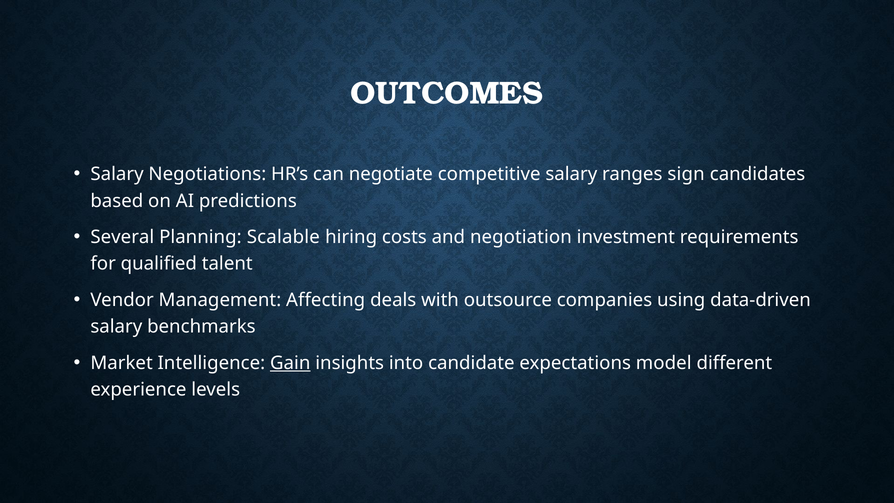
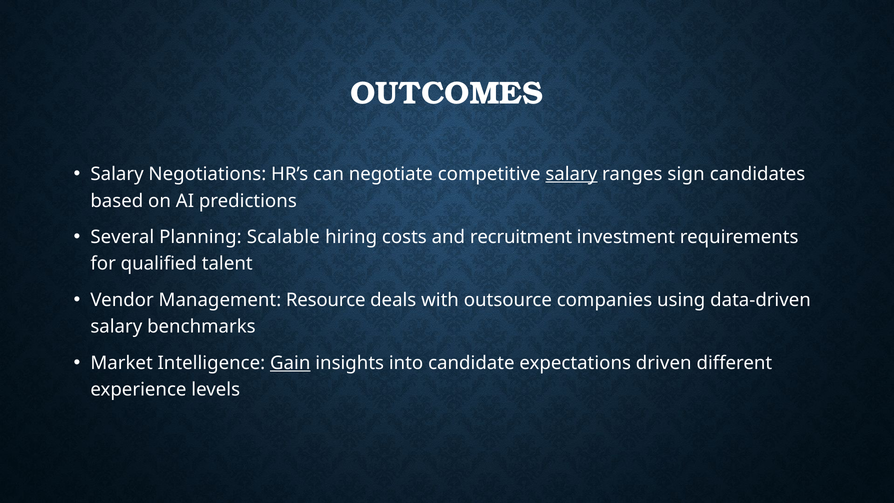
salary underline: none -> present (571, 174)
negotiation: negotiation -> recruitment (521, 237)
Affecting: Affecting -> Resource (326, 300)
model: model -> driven (664, 363)
